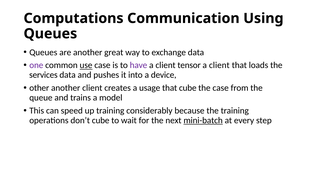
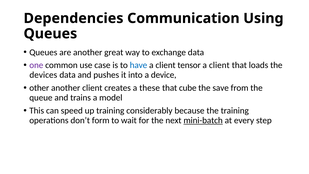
Computations: Computations -> Dependencies (73, 18)
use underline: present -> none (86, 65)
have colour: purple -> blue (139, 65)
services: services -> devices (43, 75)
usage: usage -> these (150, 88)
the case: case -> save (221, 88)
don’t cube: cube -> form (101, 120)
